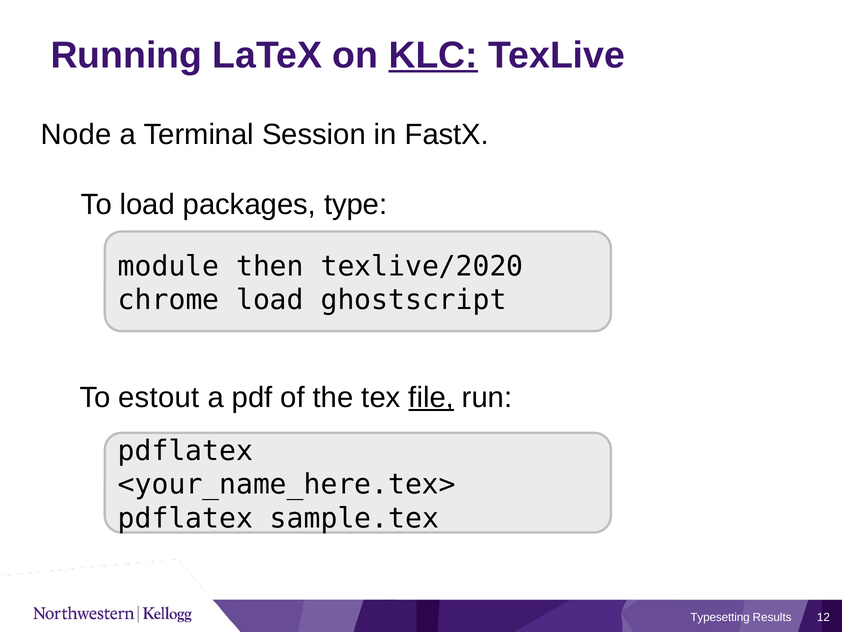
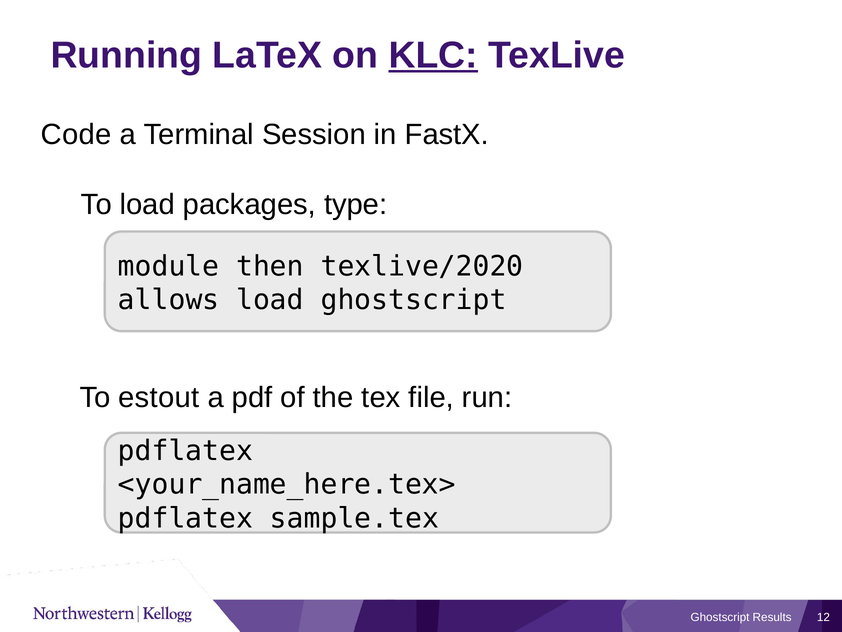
Node: Node -> Code (76, 134)
chrome: chrome -> allows (169, 300)
file underline: present -> none (431, 397)
Typesetting: Typesetting -> Ghostscript (720, 617)
